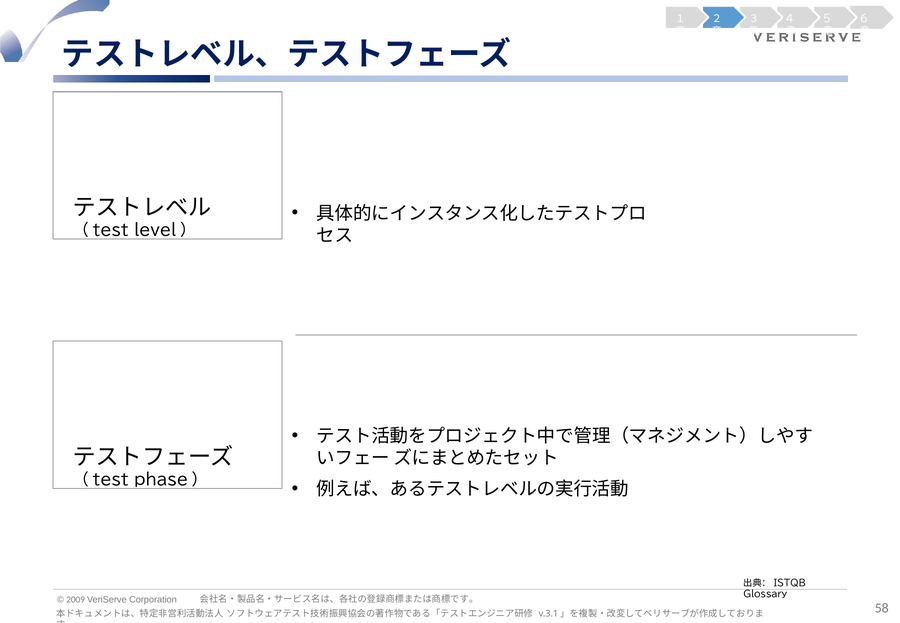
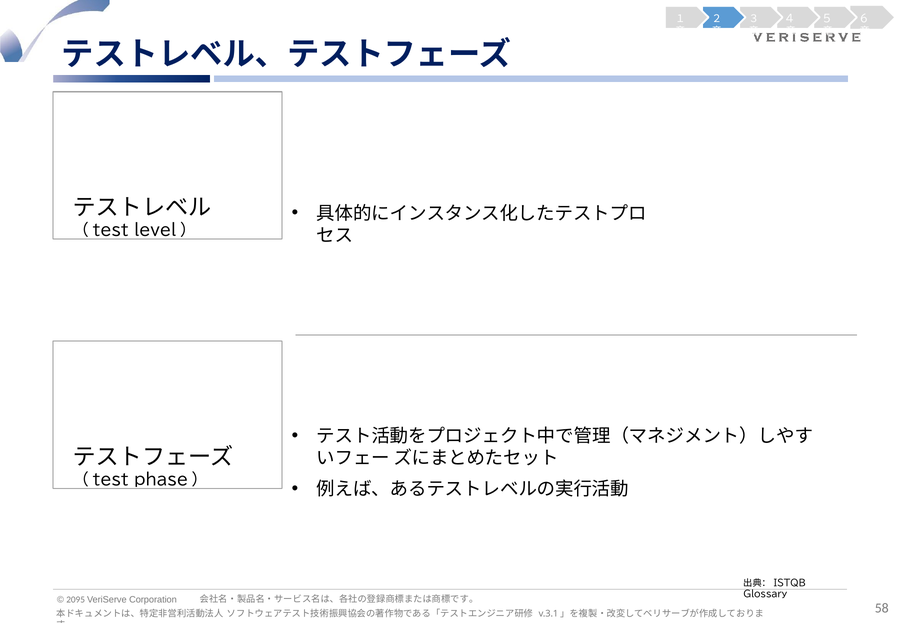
2009: 2009 -> 2095 (76, 600)
